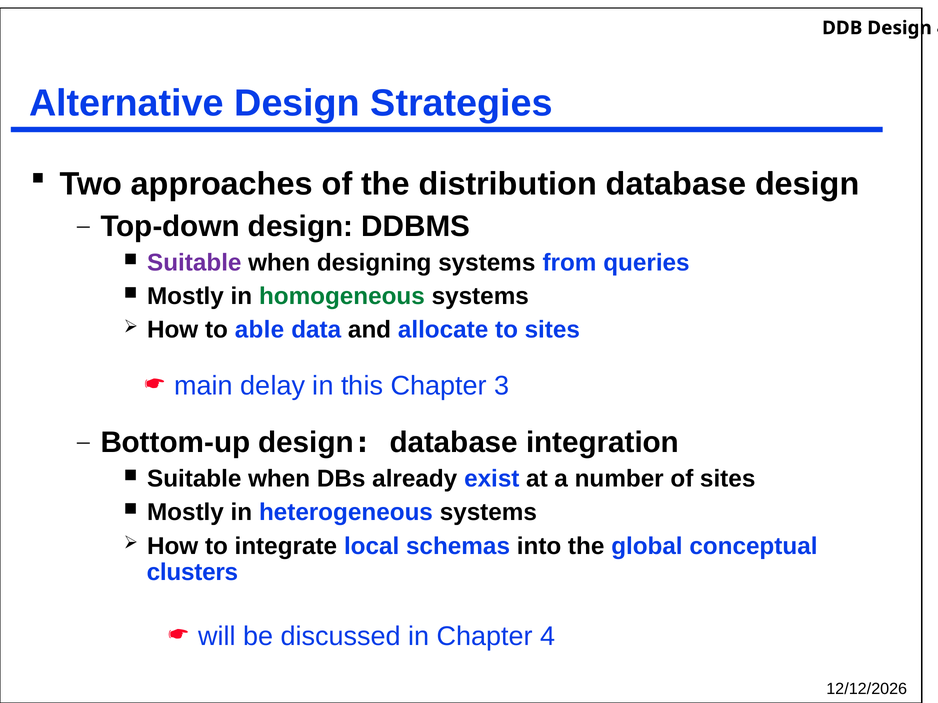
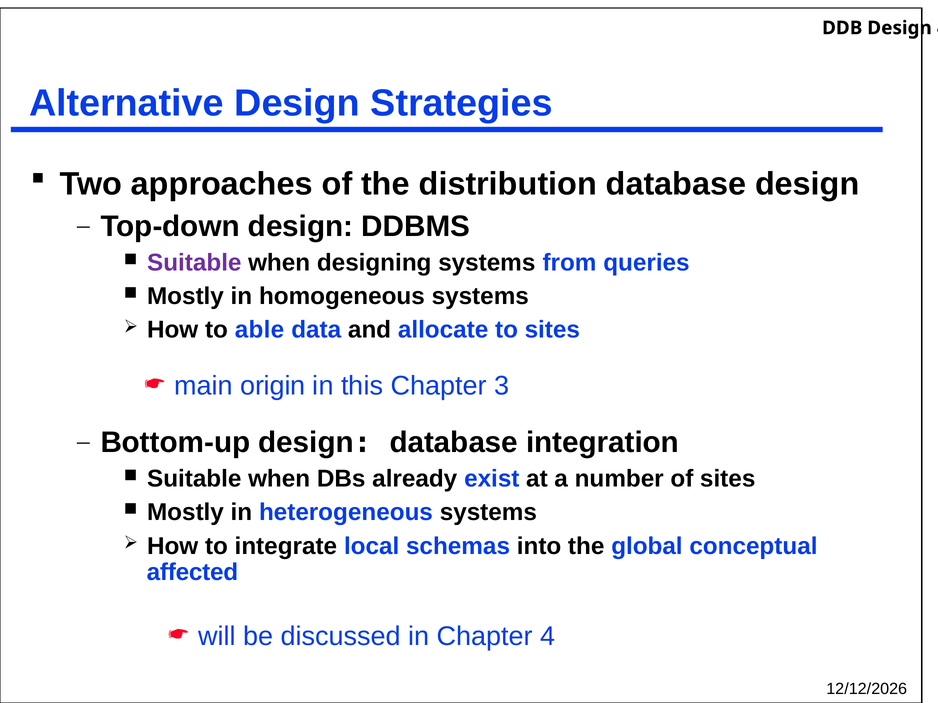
homogeneous colour: green -> black (342, 296)
delay: delay -> origin (273, 386)
clusters: clusters -> affected (192, 572)
